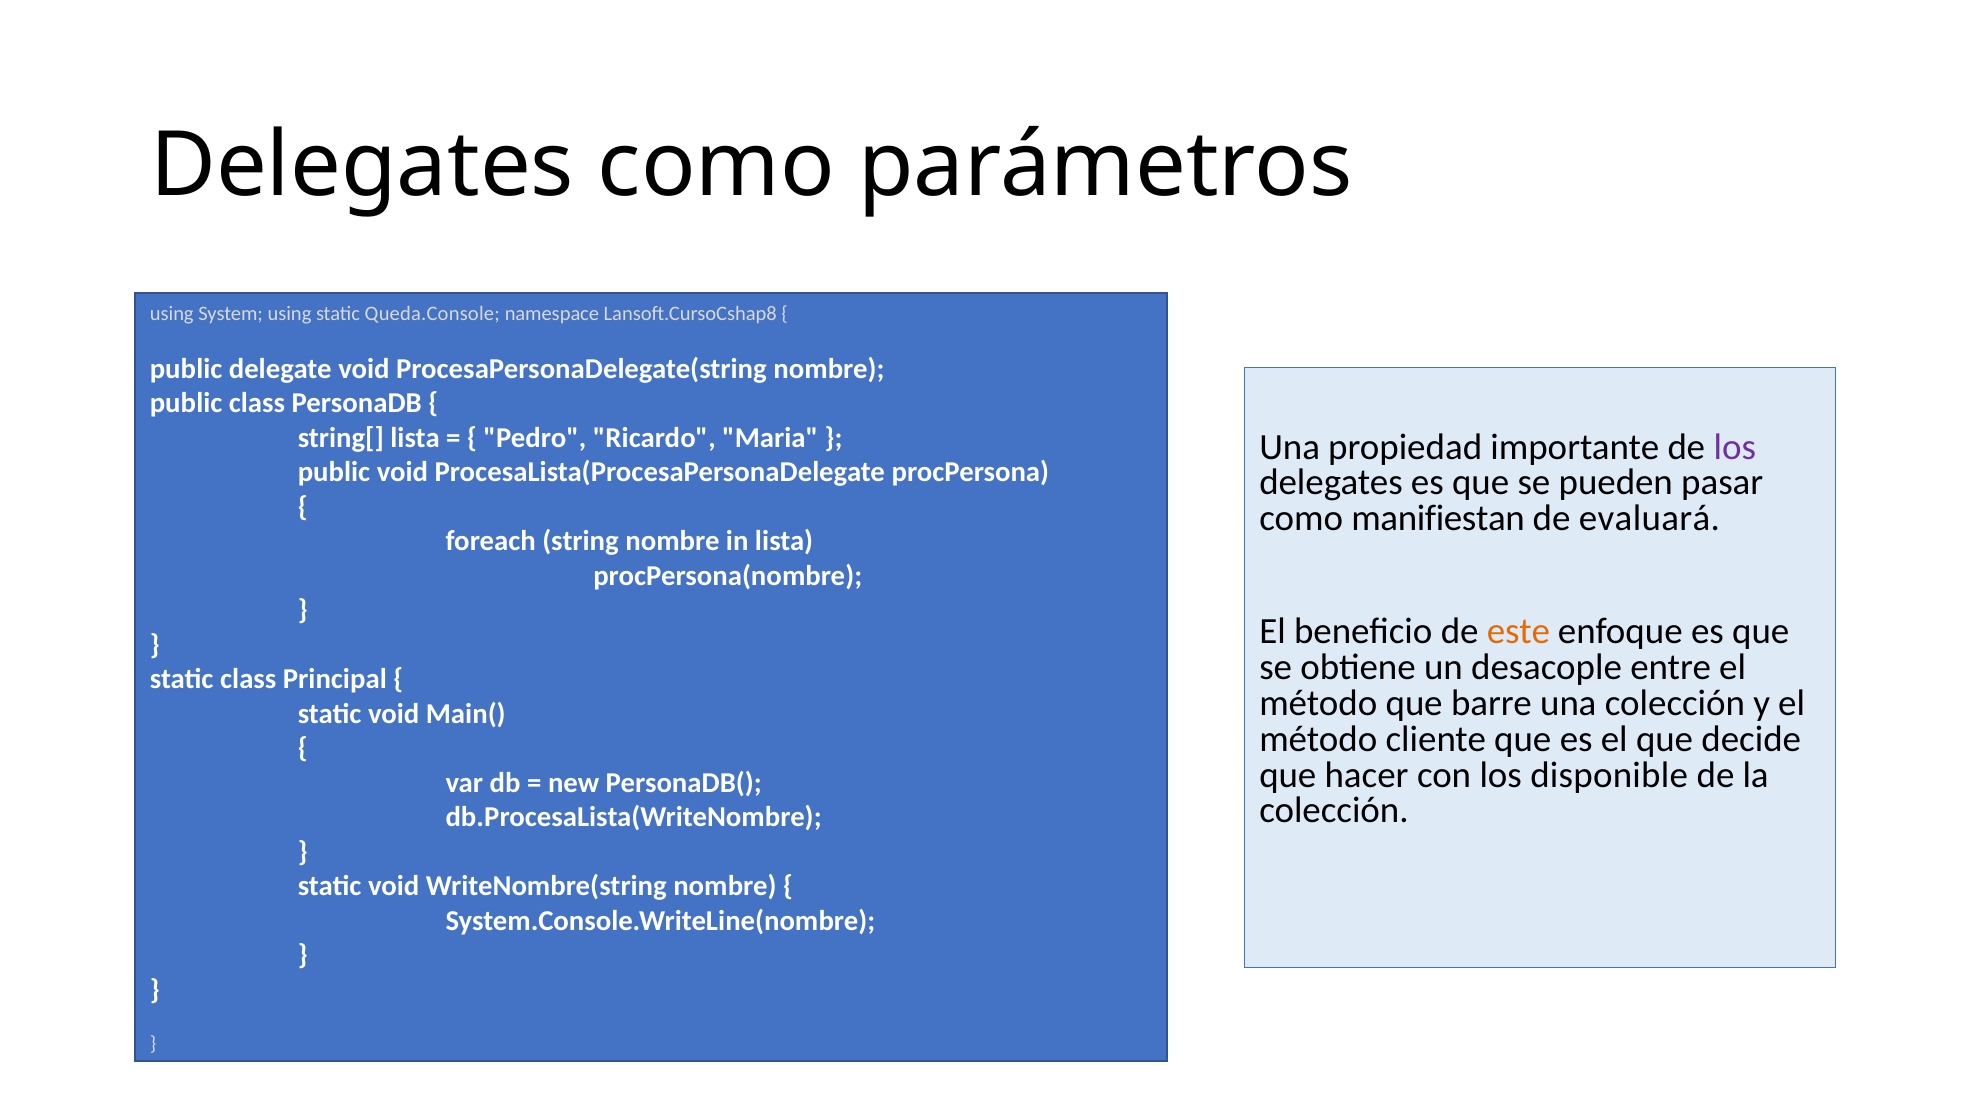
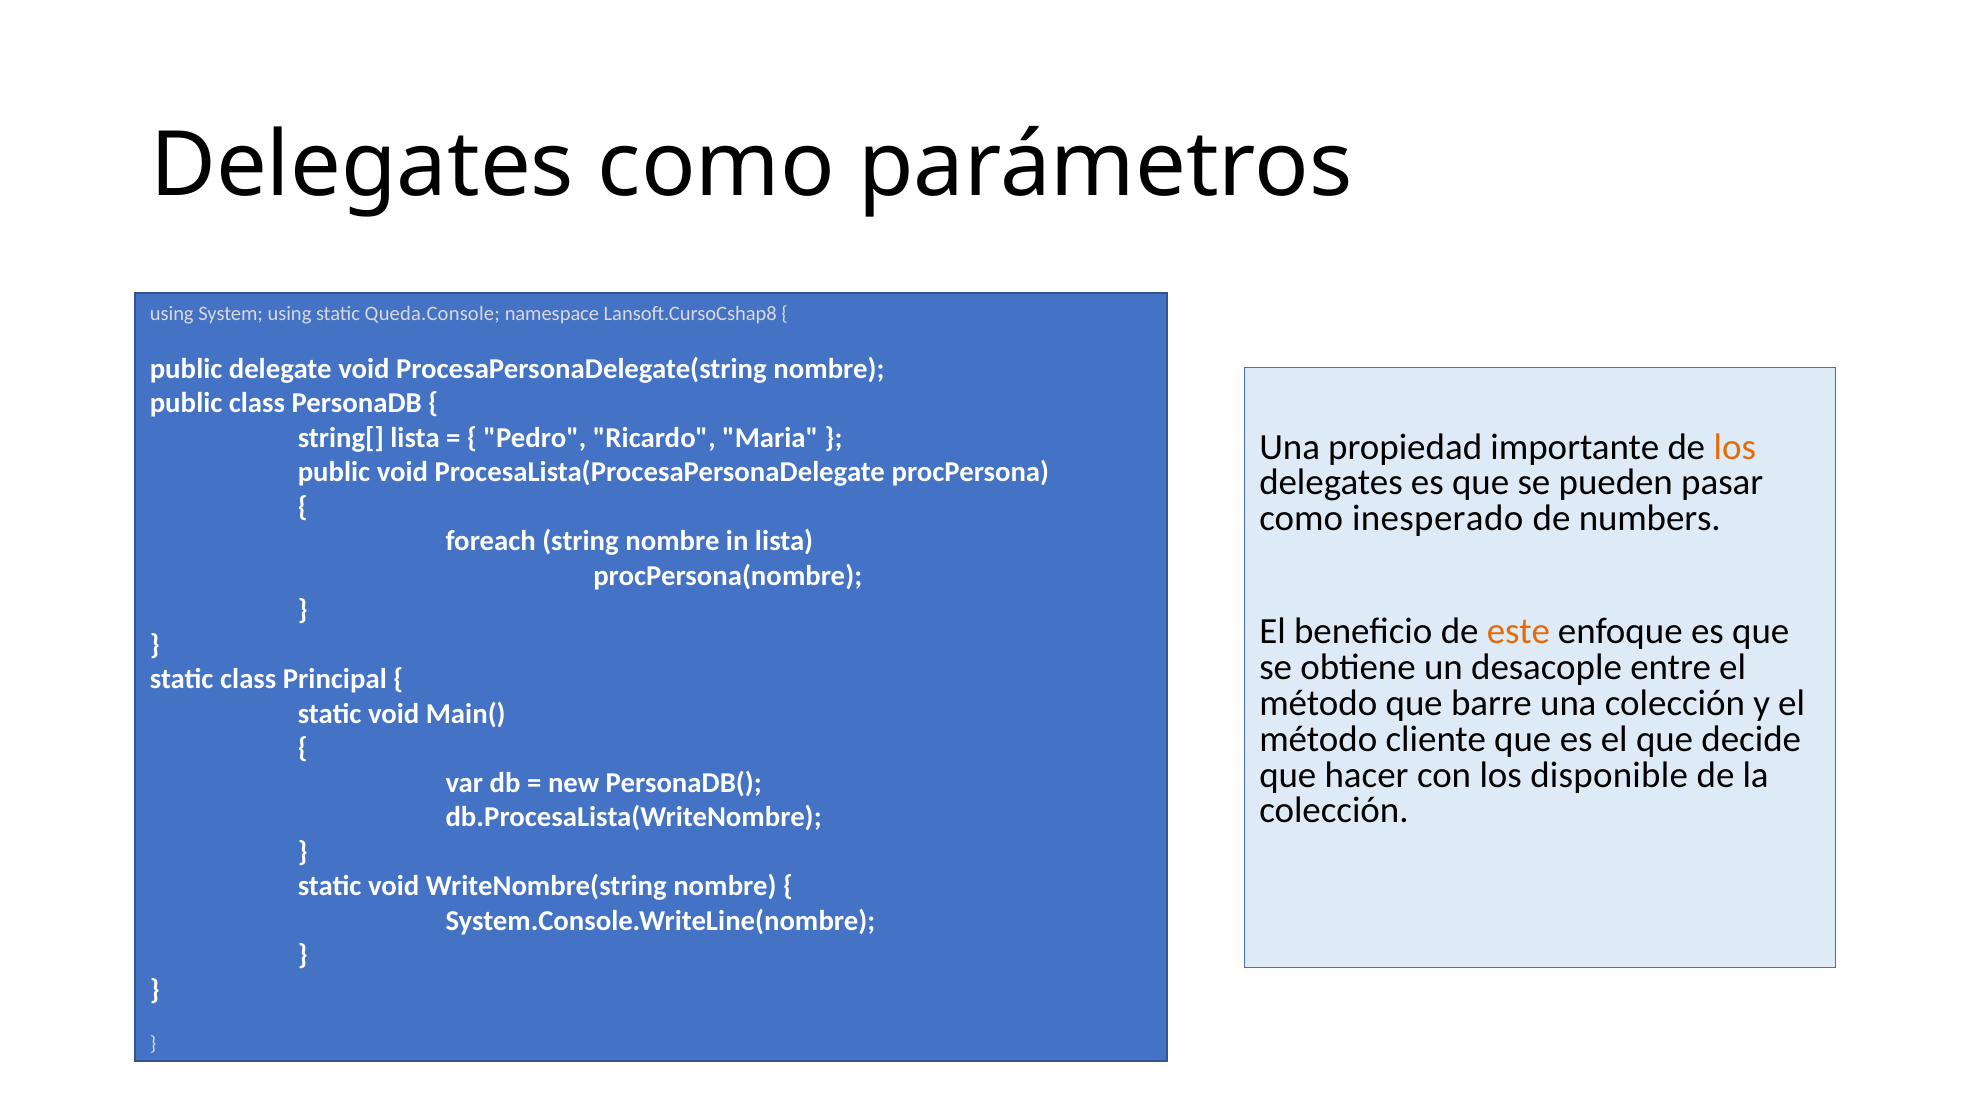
los colour: purple -> orange (1735, 447)
manifiestan: manifiestan -> inesperado (1438, 519)
evaluará: evaluará -> numbers (1650, 519)
